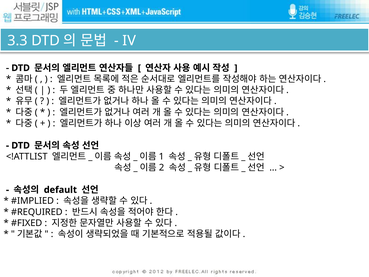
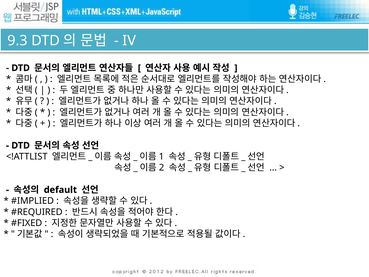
3.3: 3.3 -> 9.3 (17, 41)
